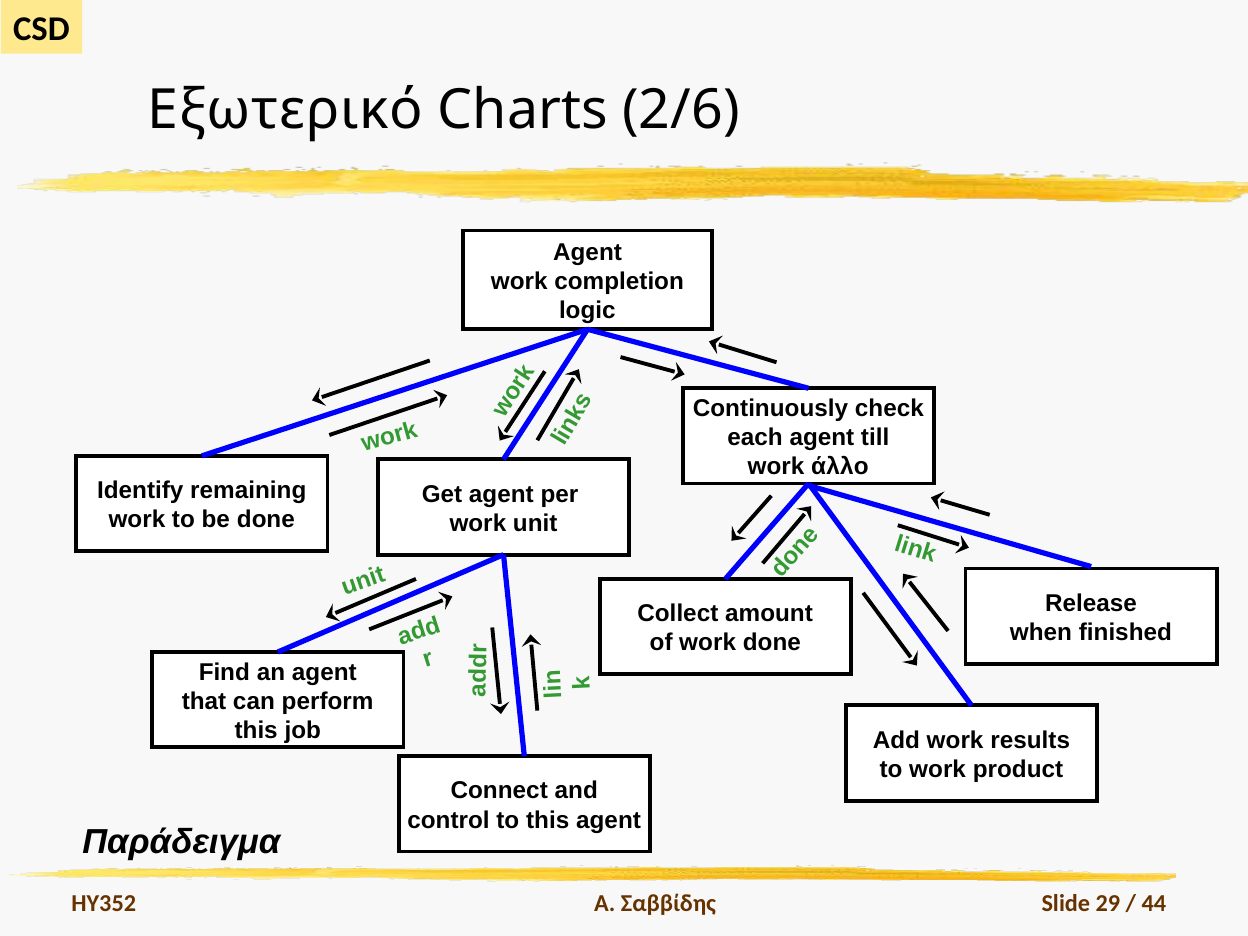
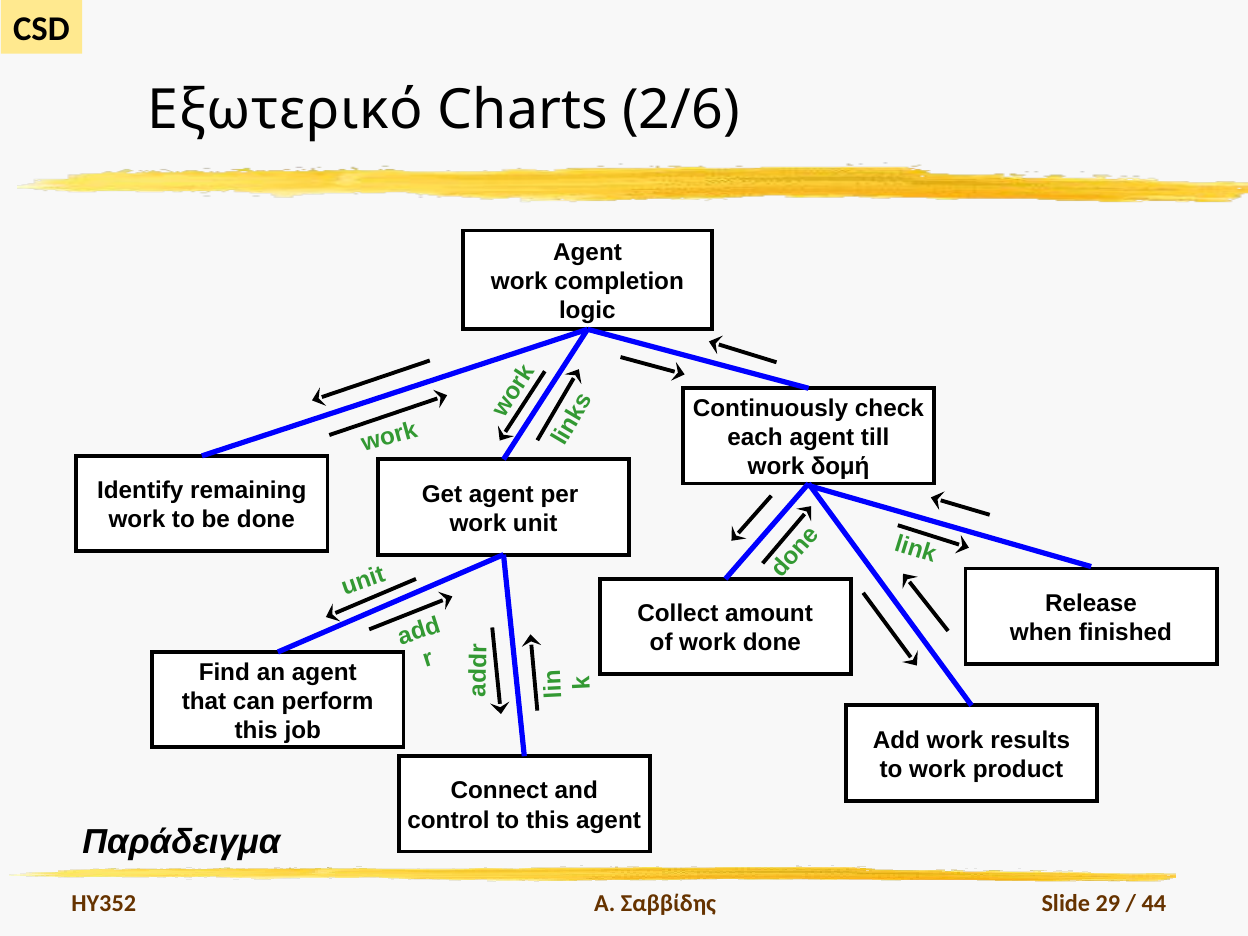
άλλο: άλλο -> δομή (840, 467)
